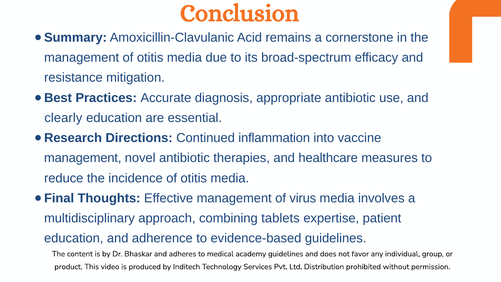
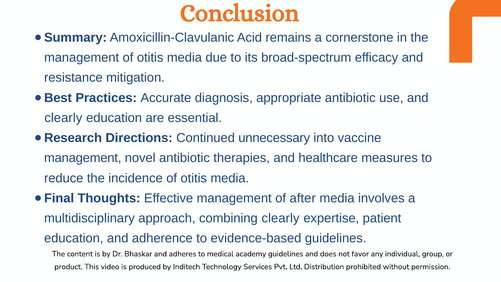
inflammation: inflammation -> unnecessary (274, 138)
virus: virus -> after (303, 198)
combining tablets: tablets -> clearly (281, 218)
